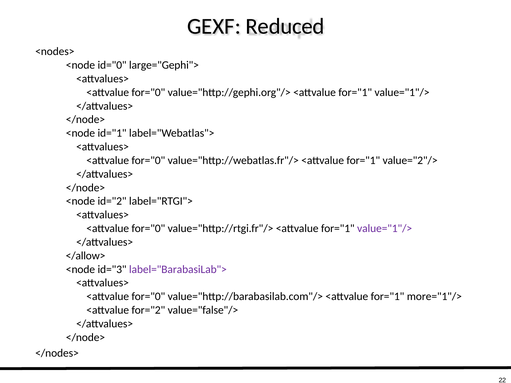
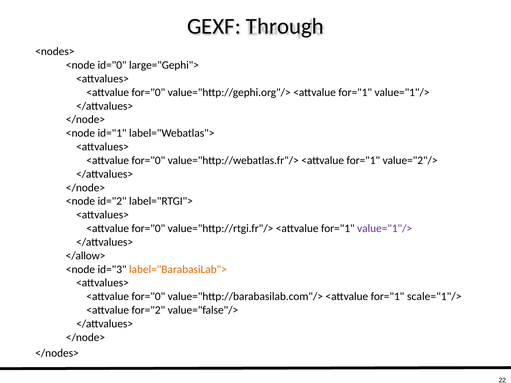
Reduced: Reduced -> Through (285, 26)
label="BarabasiLab"> colour: purple -> orange (178, 269)
more="1"/>: more="1"/> -> scale="1"/> (434, 297)
